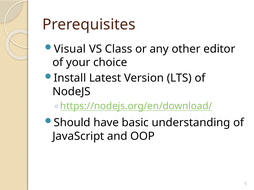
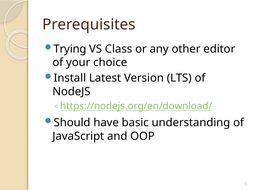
Visual: Visual -> Trying (70, 49)
